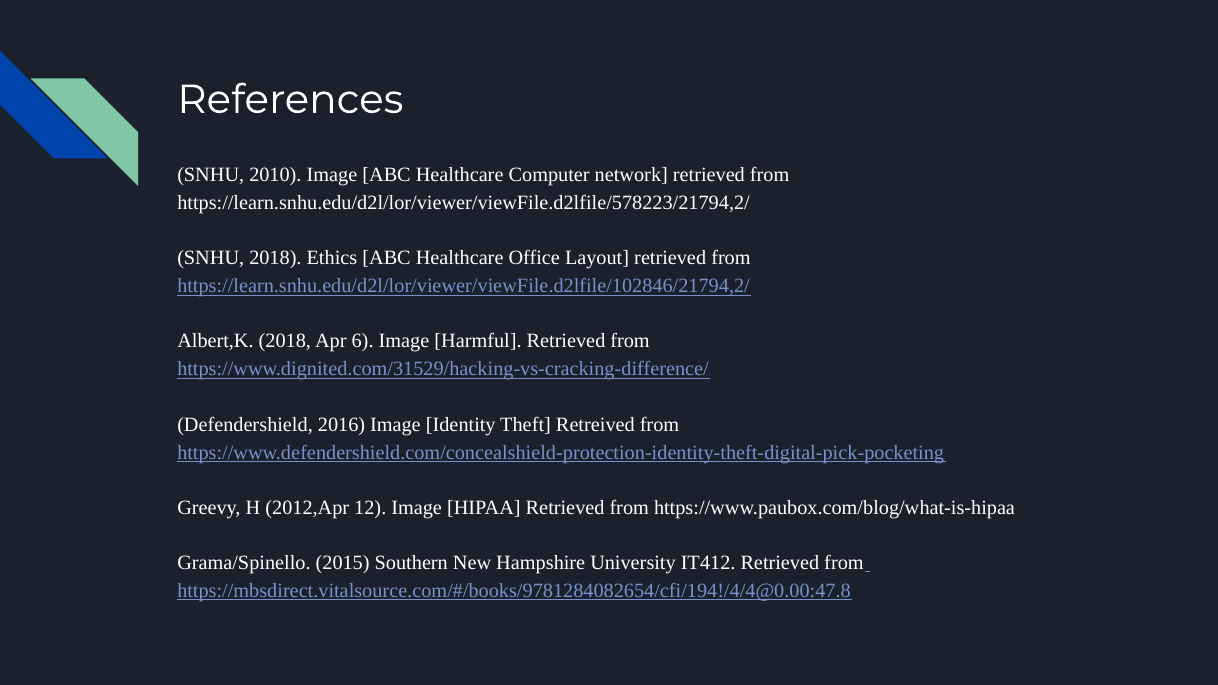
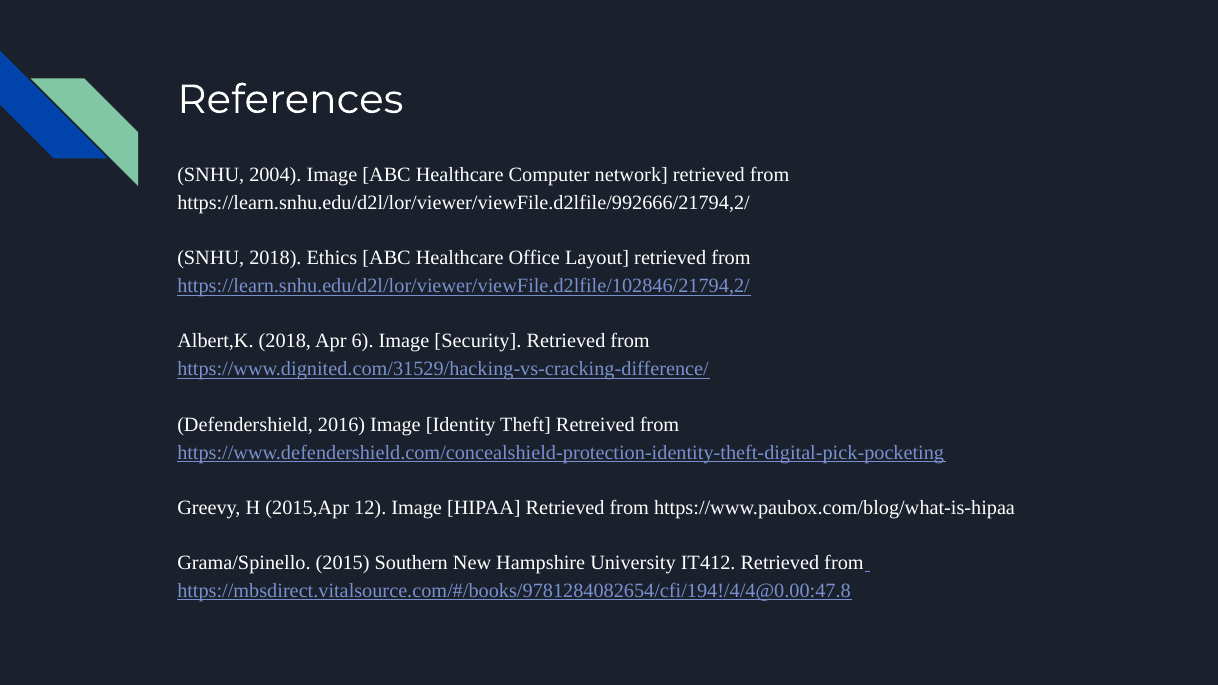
2010: 2010 -> 2004 (275, 175)
https://learn.snhu.edu/d2l/lor/viewer/viewFile.d2lfile/578223/21794,2/: https://learn.snhu.edu/d2l/lor/viewer/viewFile.d2lfile/578223/21794,2/ -> https://learn.snhu.edu/d2l/lor/viewer/viewFile.d2lfile/992666/21794,2/ (464, 203)
Harmful: Harmful -> Security (478, 341)
2012,Apr: 2012,Apr -> 2015,Apr (307, 507)
